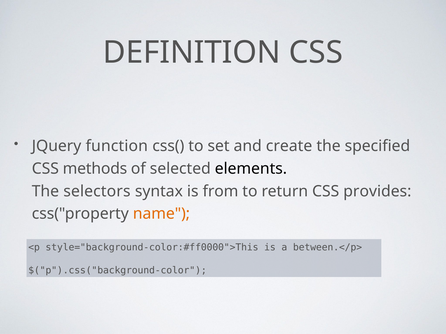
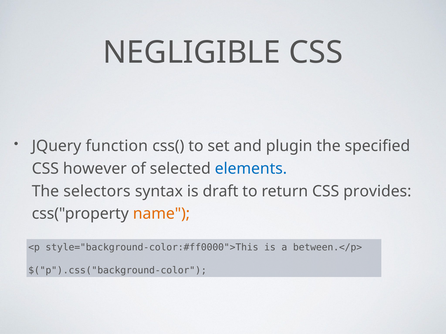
DEFINITION: DEFINITION -> NEGLIGIBLE (192, 53)
create: create -> plugin (289, 146)
methods: methods -> however (95, 169)
elements colour: black -> blue (251, 169)
from: from -> draft (220, 191)
